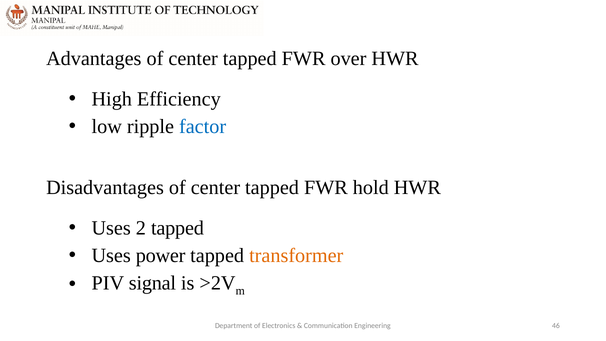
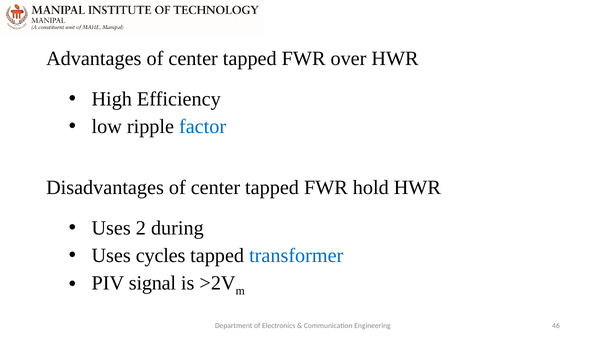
2 tapped: tapped -> during (177, 228)
power: power -> cycles (161, 255)
transformer colour: orange -> blue (296, 255)
